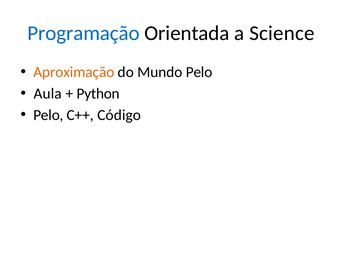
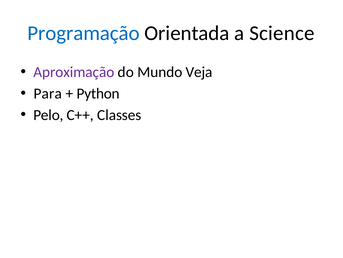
Aproximação colour: orange -> purple (74, 72)
Mundo Pelo: Pelo -> Veja (199, 72)
Aula: Aula -> Para (48, 93)
Código: Código -> Classes (119, 115)
